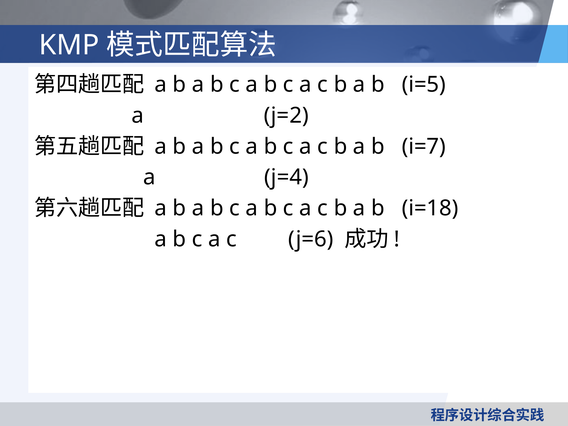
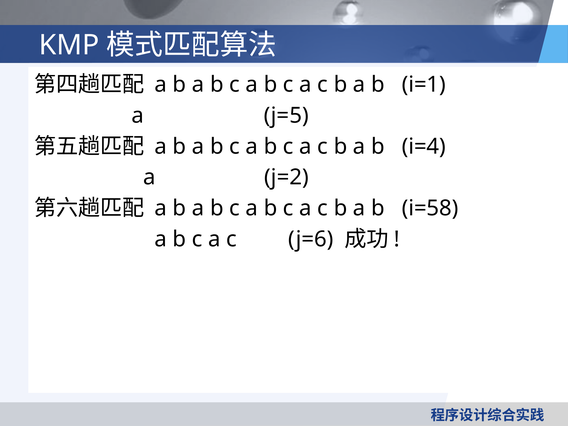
i=5: i=5 -> i=1 (424, 85)
j=2: j=2 -> j=5 (286, 115)
i=7: i=7 -> i=4 (424, 146)
j=4: j=4 -> j=2 (286, 177)
i=18: i=18 -> i=58 (430, 208)
